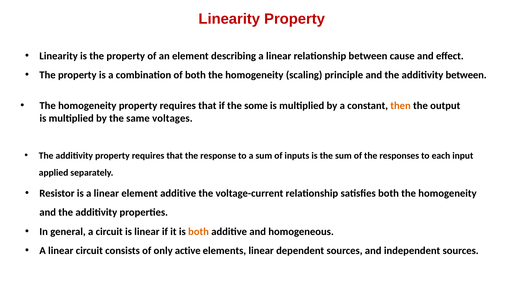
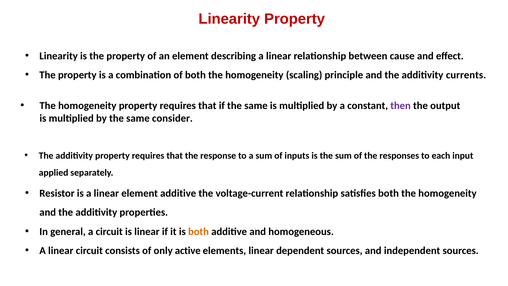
additivity between: between -> currents (466, 75)
if the some: some -> same (256, 105)
then colour: orange -> purple (401, 105)
voltages: voltages -> consider (172, 118)
